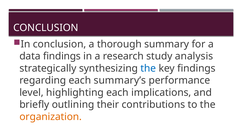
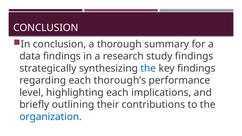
study analysis: analysis -> findings (194, 56)
summary’s: summary’s -> thorough’s (120, 80)
organization colour: orange -> blue (51, 117)
